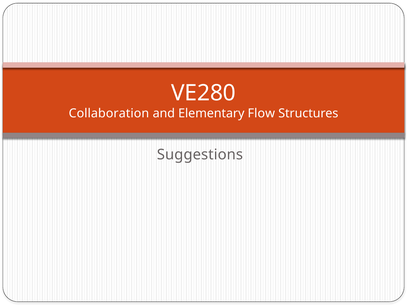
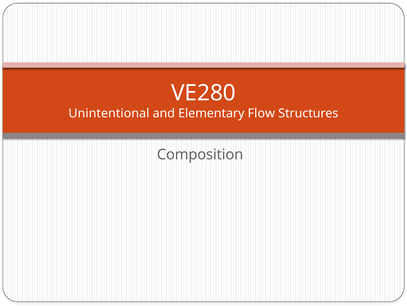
Collaboration: Collaboration -> Unintentional (109, 113)
Suggestions: Suggestions -> Composition (200, 154)
